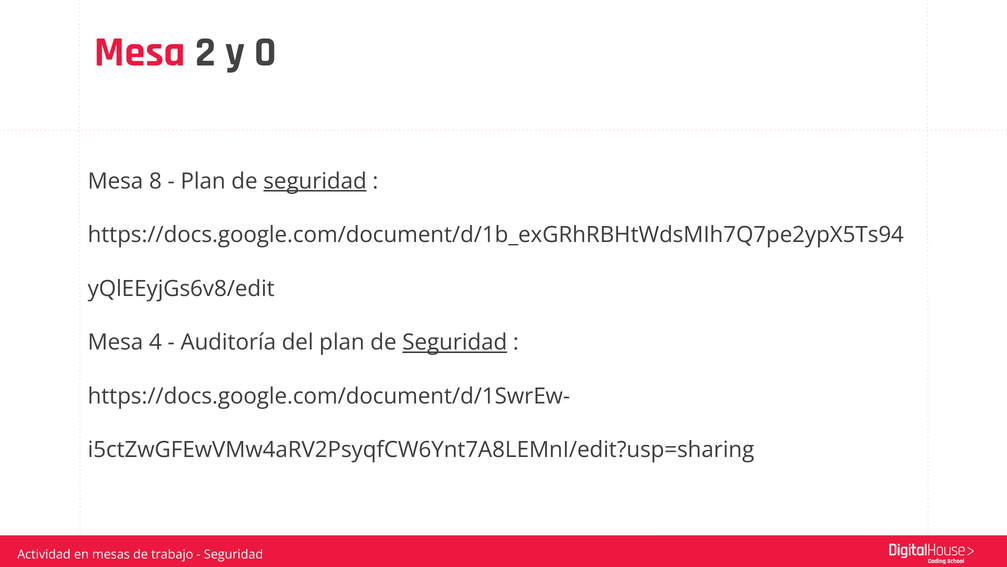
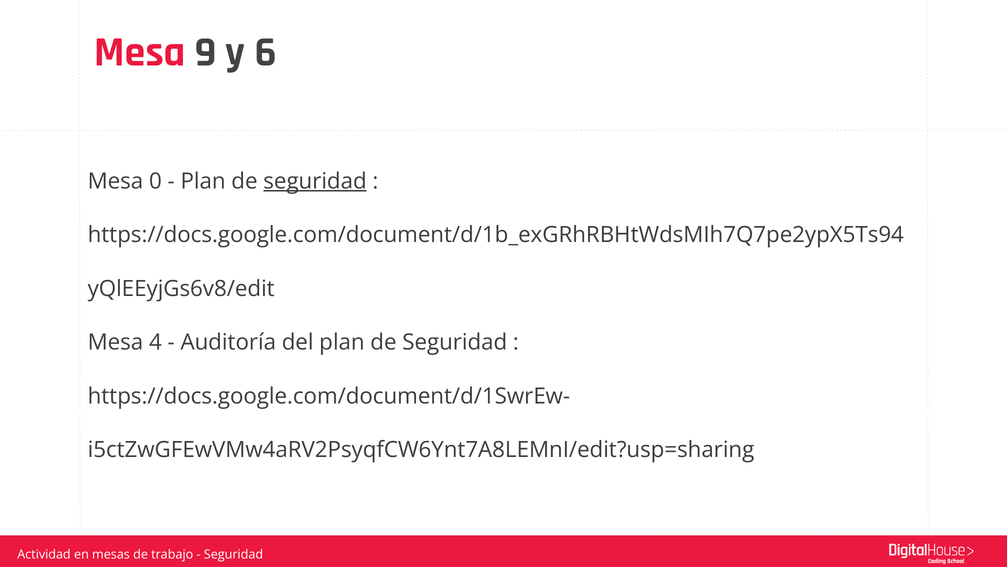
2: 2 -> 9 (206, 52)
0: 0 -> 6 (266, 52)
8: 8 -> 0 (155, 181)
Seguridad underline: present -> none (455, 342)
